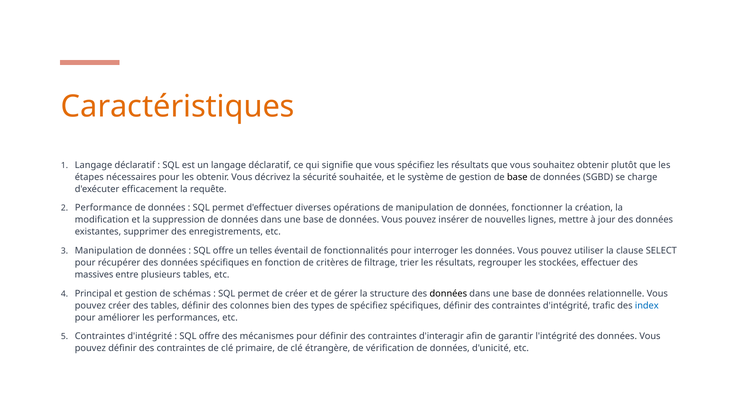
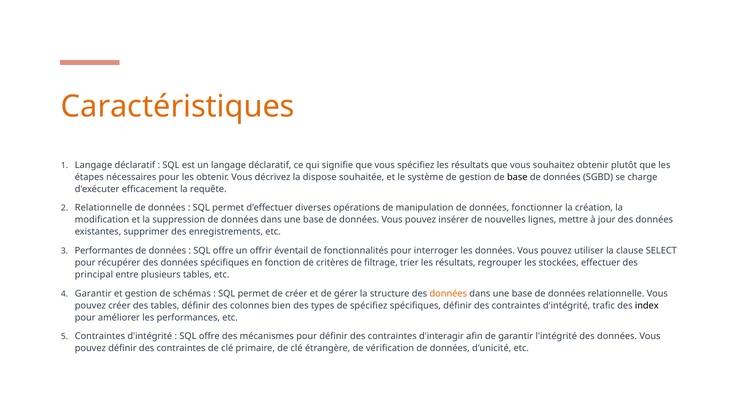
sécurité: sécurité -> dispose (320, 177)
Performance: Performance -> Relationnelle (104, 208)
Manipulation: Manipulation -> Performantes (104, 251)
telles: telles -> offrir (261, 251)
massives: massives -> principal (94, 274)
Principal: Principal -> Garantir (93, 293)
données colour: black -> orange (448, 293)
index colour: blue -> black (647, 305)
